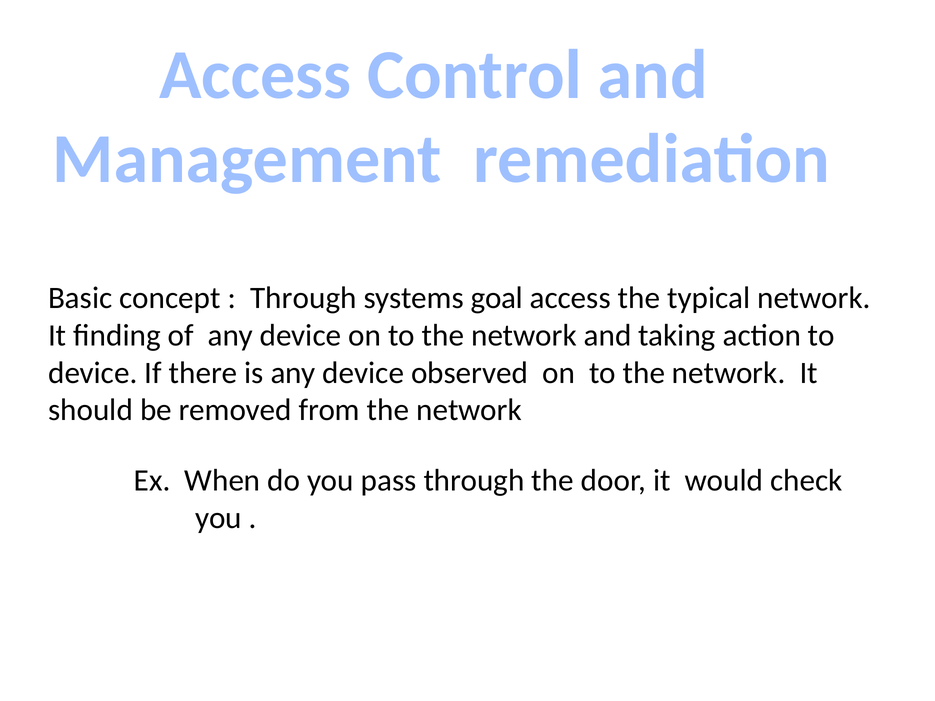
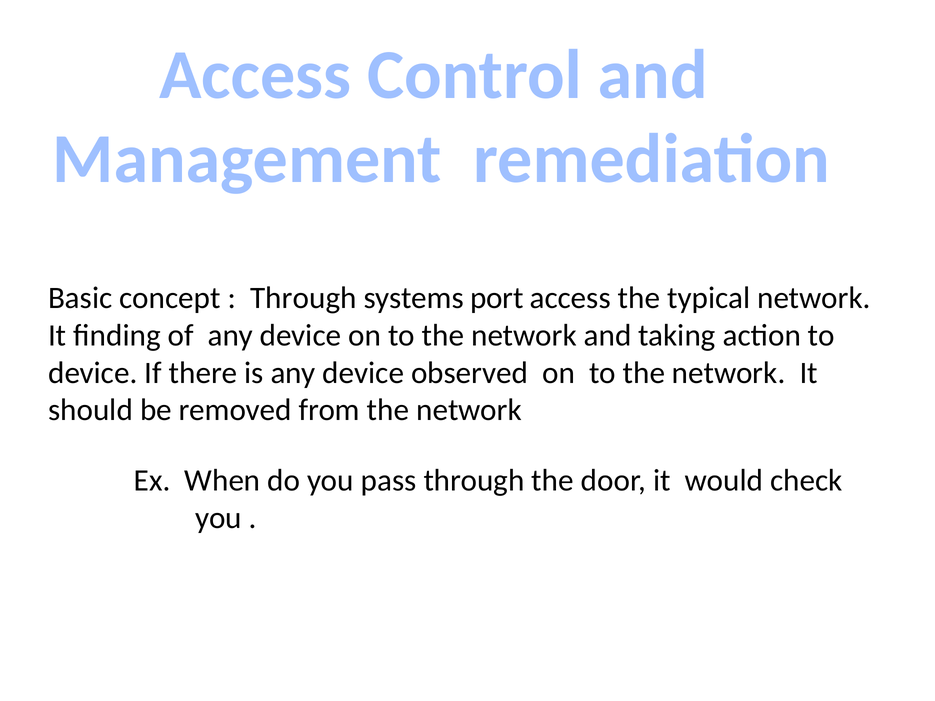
goal: goal -> port (497, 298)
